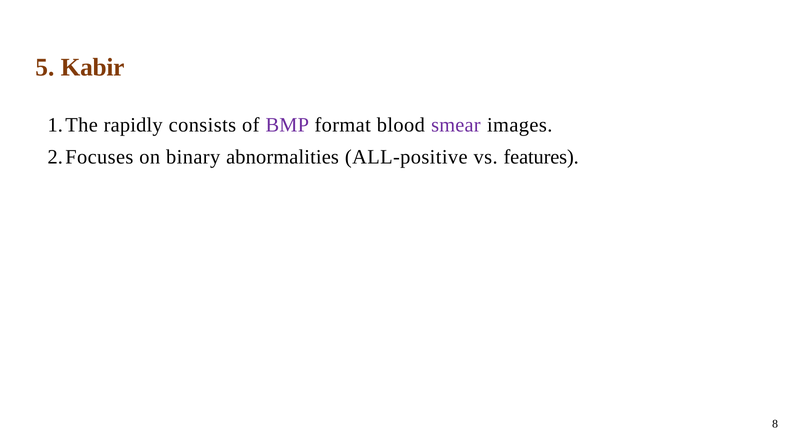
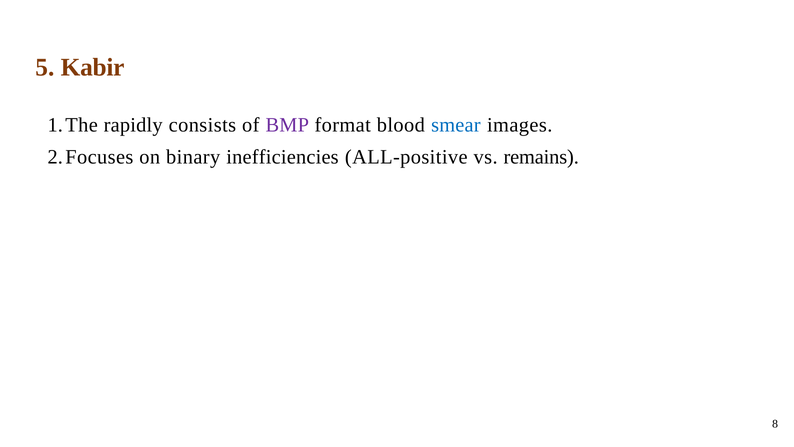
smear colour: purple -> blue (456, 125)
abnormalities: abnormalities -> inefficiencies (283, 157)
features: features -> remains (541, 157)
